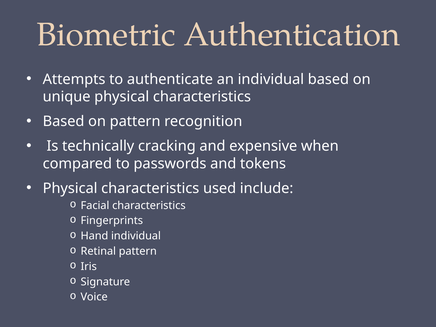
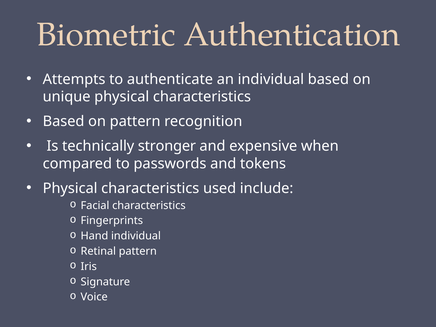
cracking: cracking -> stronger (167, 146)
